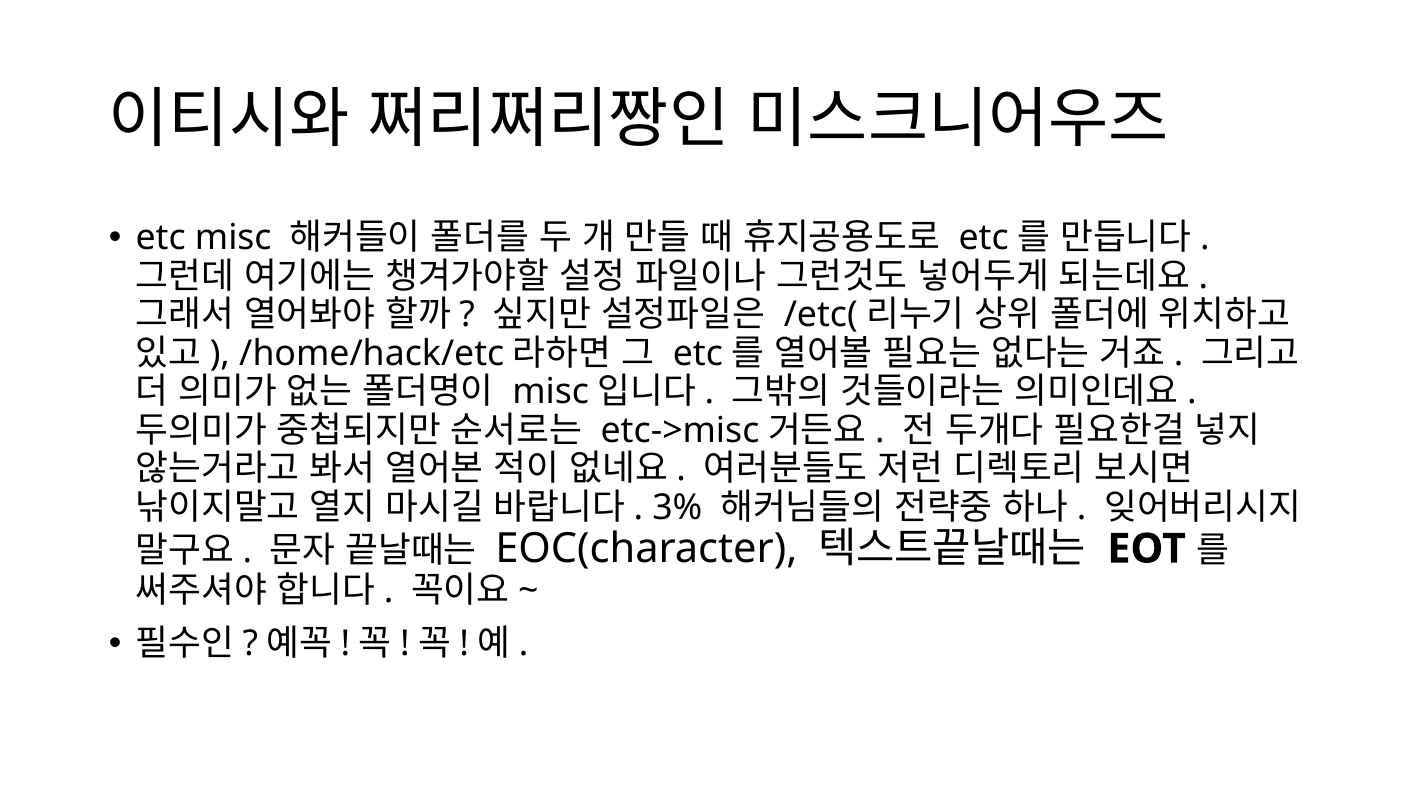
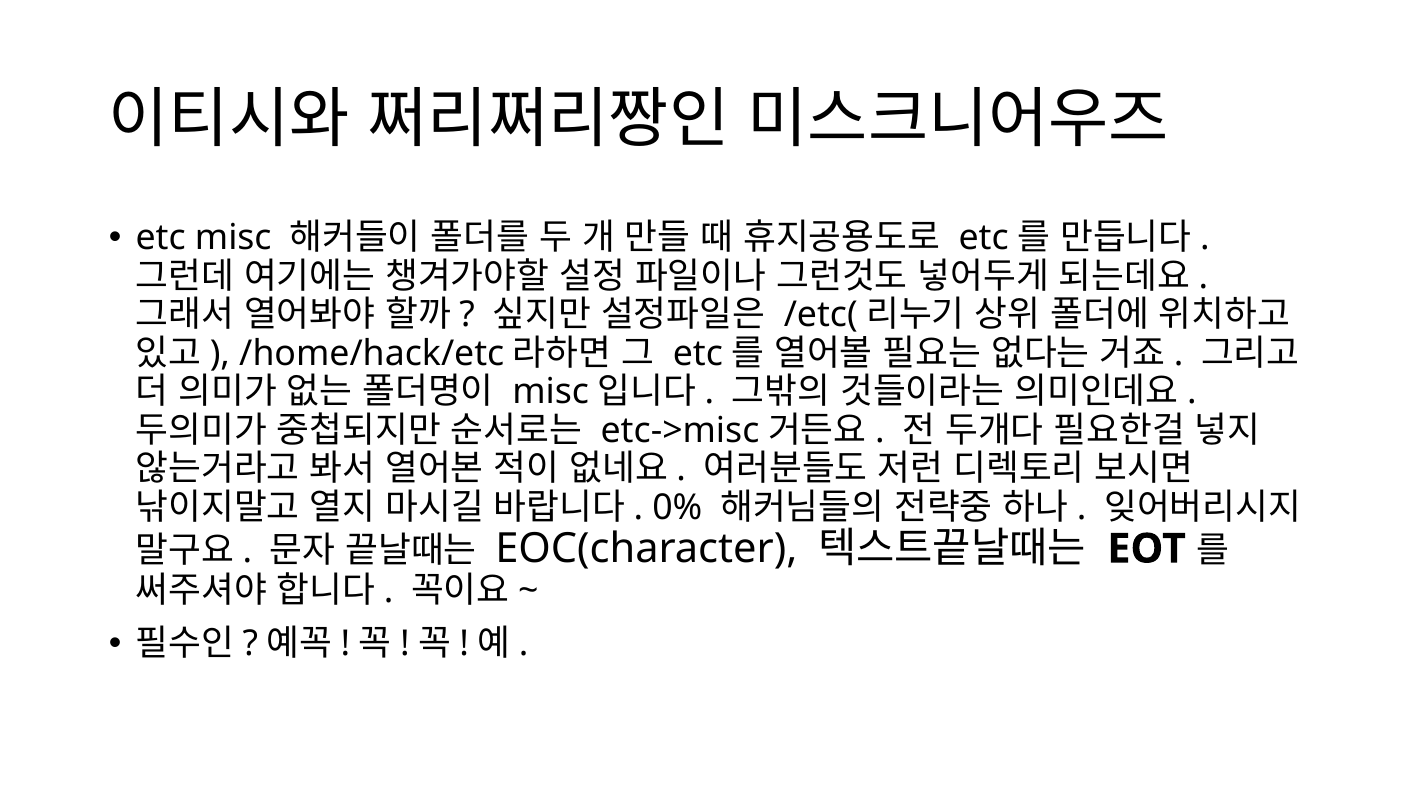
3%: 3% -> 0% (677, 508)
